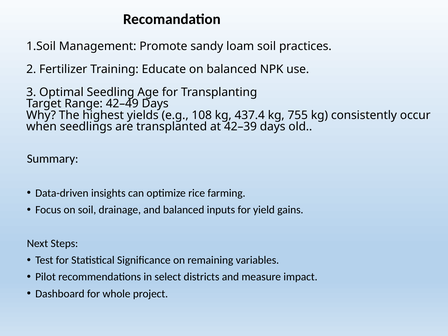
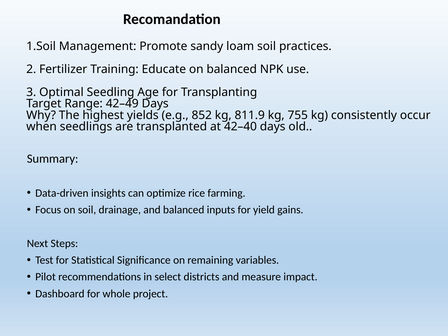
108: 108 -> 852 (202, 115)
437.4: 437.4 -> 811.9 (250, 115)
42–39: 42–39 -> 42–40 (240, 127)
